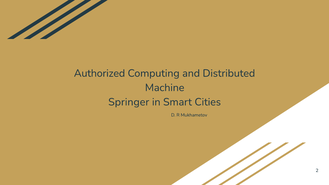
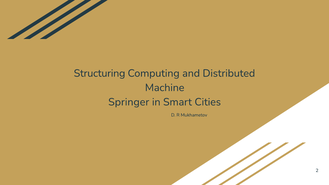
Authorized: Authorized -> Structuring (99, 73)
